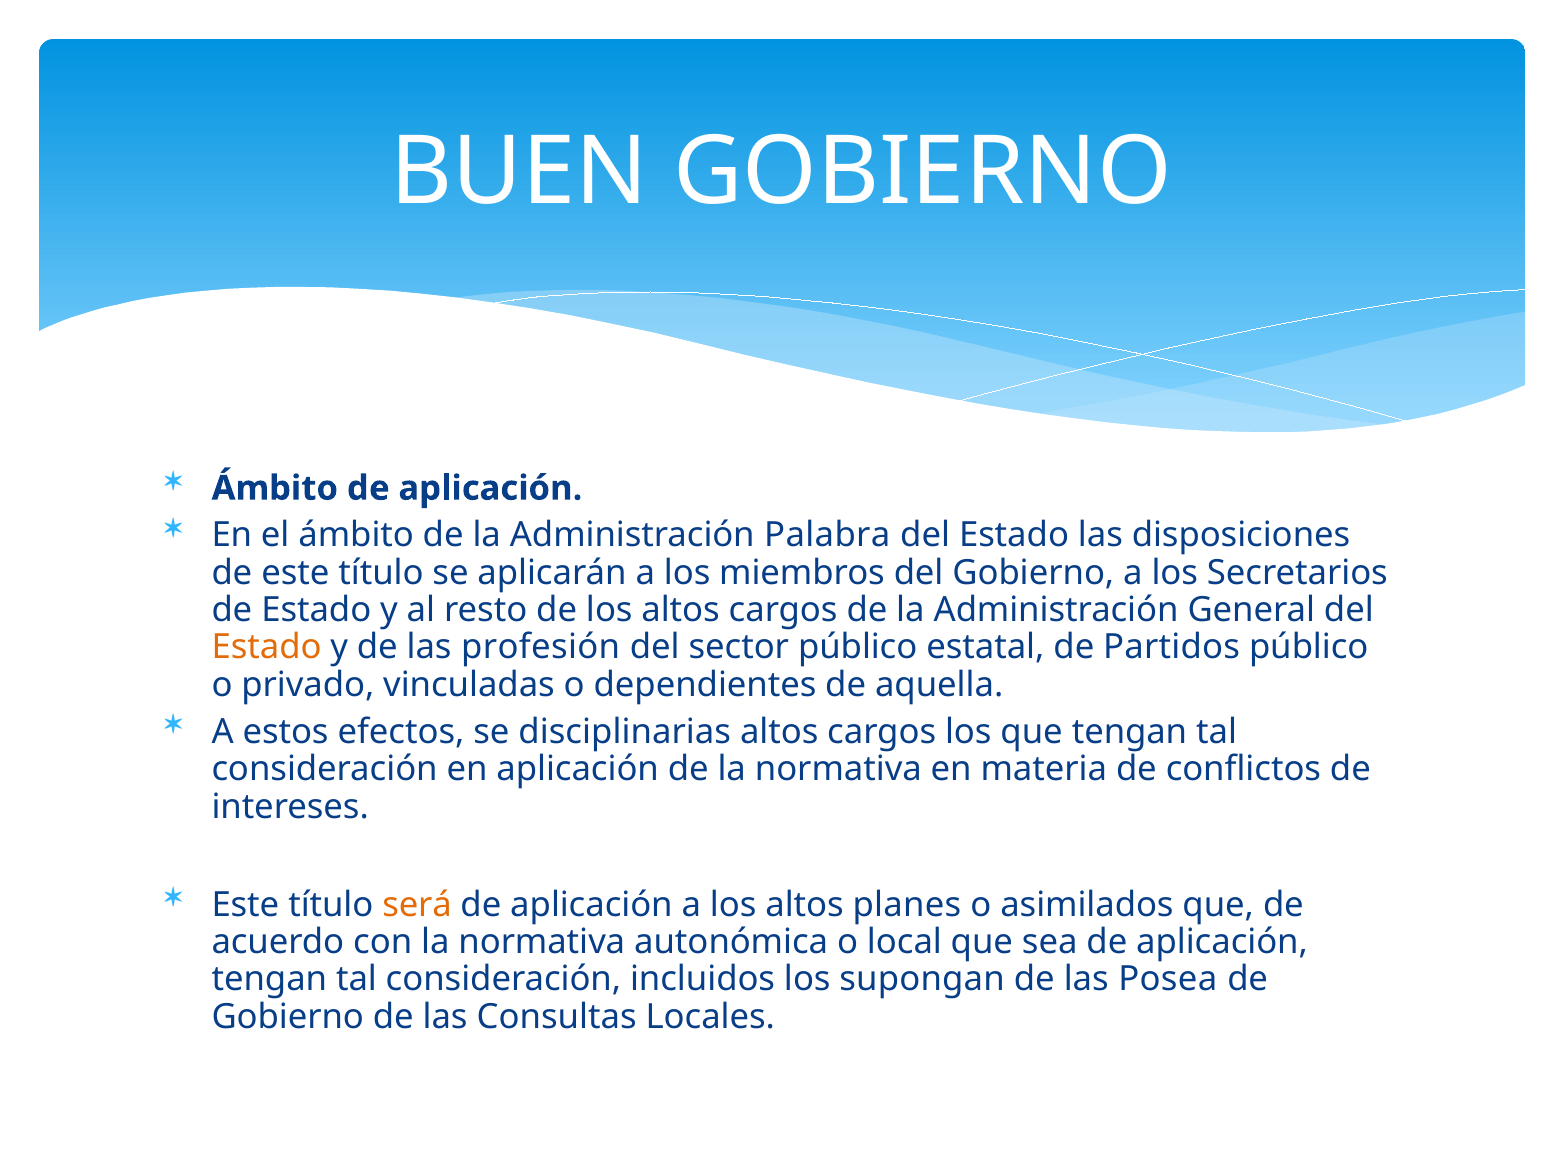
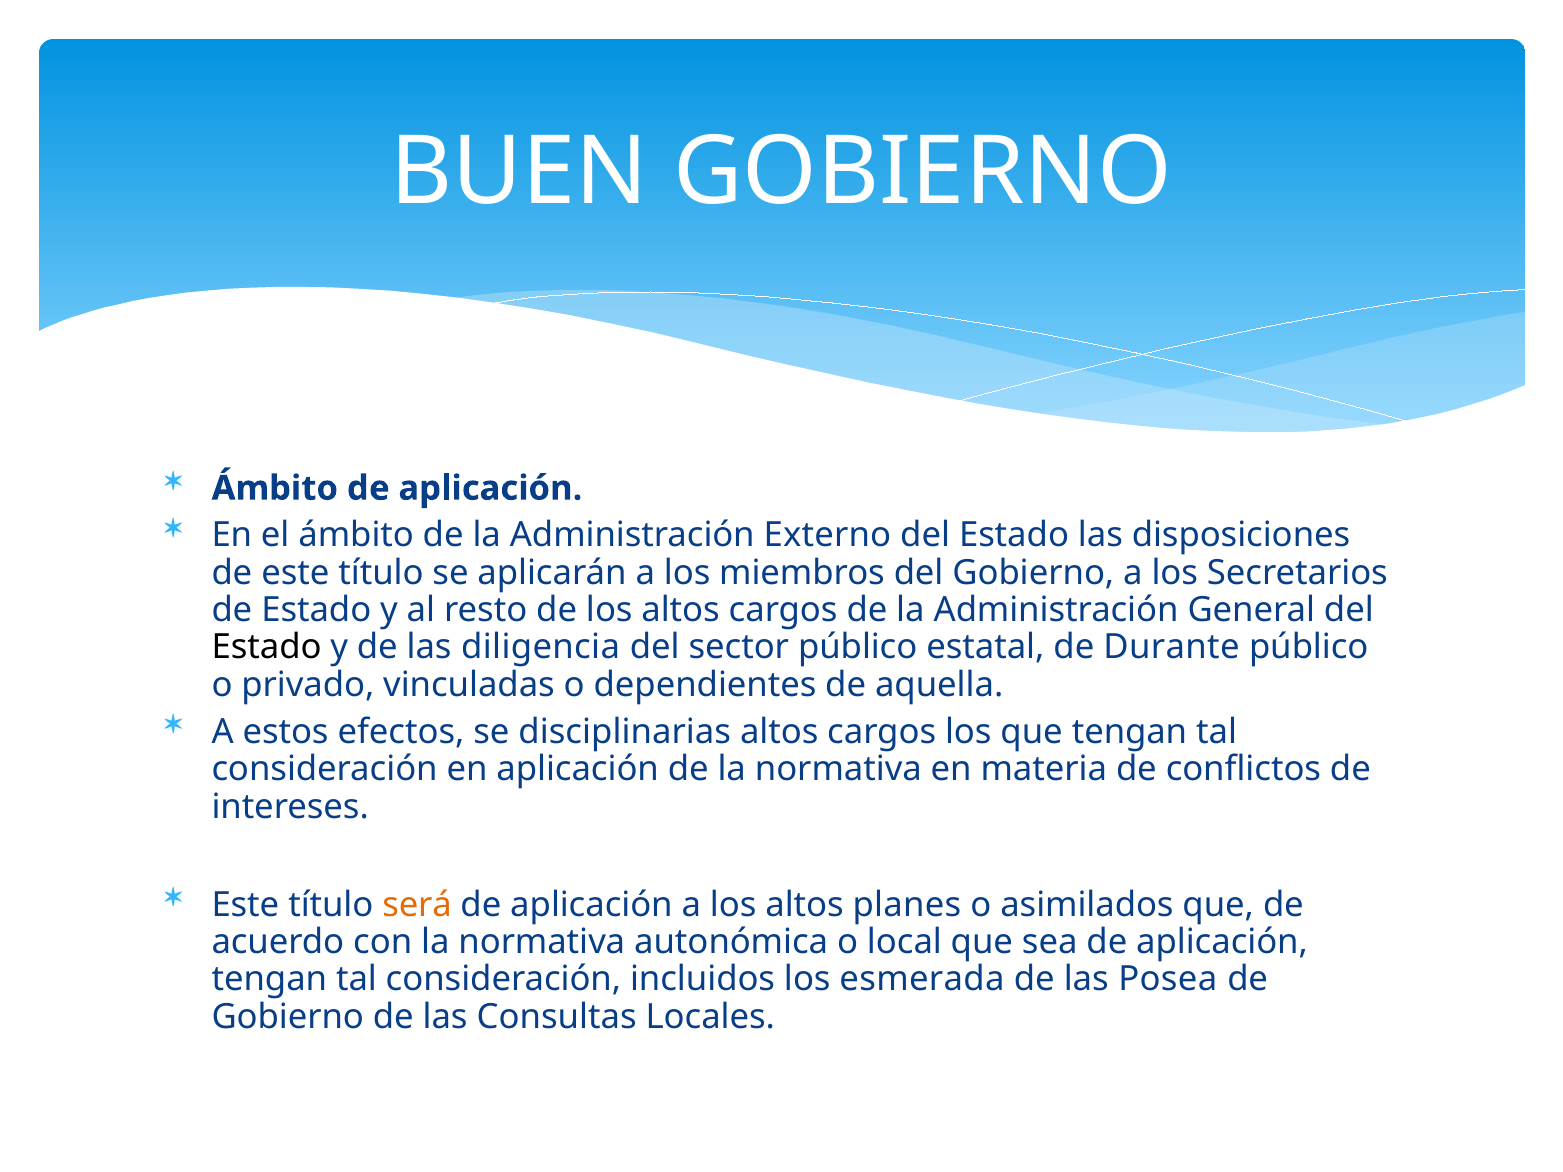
Palabra: Palabra -> Externo (827, 535)
Estado colour: orange -> black (267, 648)
profesión: profesión -> diligencia (541, 648)
Partidos: Partidos -> Durante (1172, 648)
supongan: supongan -> esmerada (922, 980)
